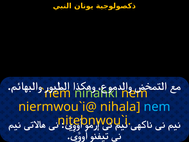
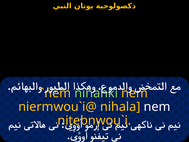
nem colour: light blue -> white (157, 107)
